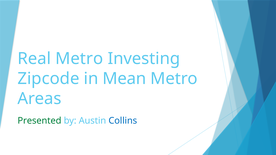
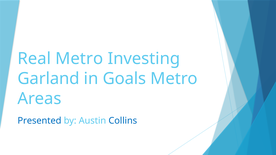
Zipcode: Zipcode -> Garland (49, 79)
Mean: Mean -> Goals (124, 79)
Presented colour: green -> blue (39, 121)
